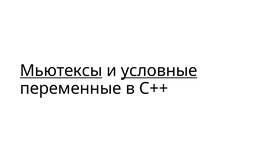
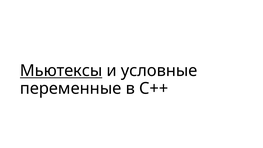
условные underline: present -> none (159, 71)
